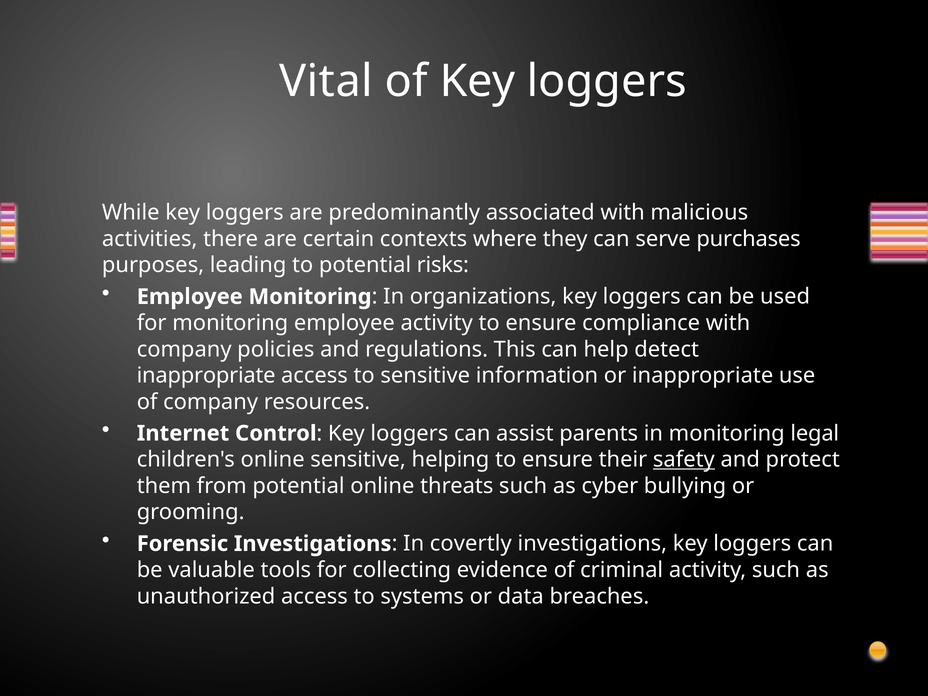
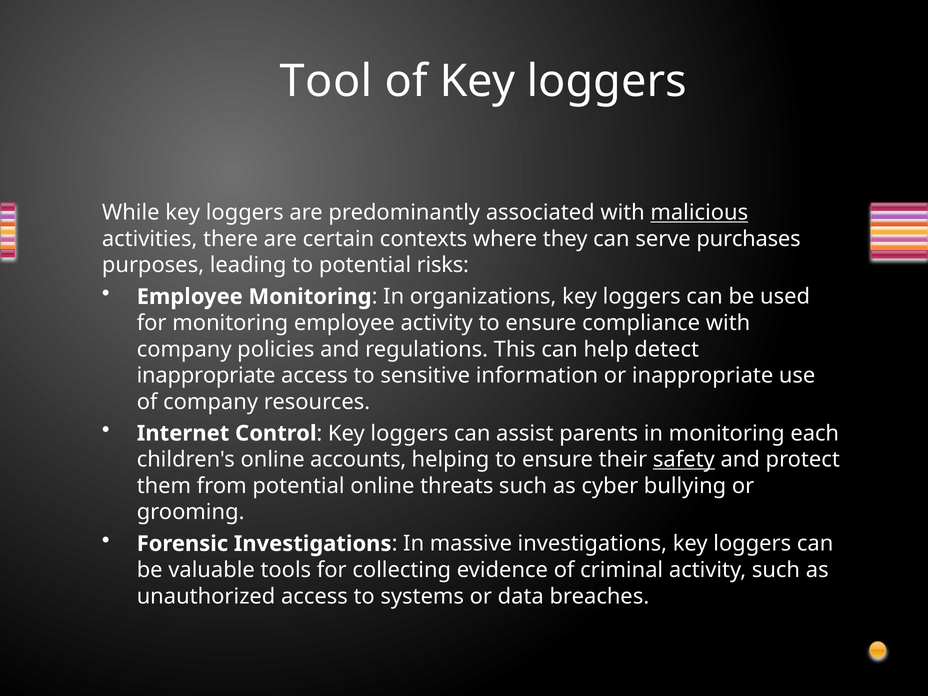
Vital: Vital -> Tool (326, 81)
malicious underline: none -> present (699, 213)
legal: legal -> each (815, 433)
online sensitive: sensitive -> accounts (358, 460)
covertly: covertly -> massive (471, 544)
